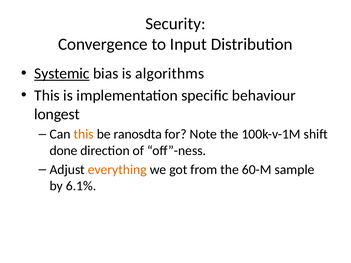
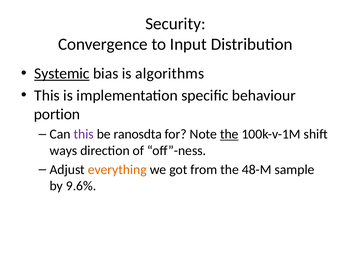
longest: longest -> portion (57, 114)
this colour: orange -> purple (84, 134)
the underline: none -> present (229, 134)
done: done -> ways (63, 151)
60-M: 60-M -> 48-M (257, 170)
6.1%: 6.1% -> 9.6% (81, 186)
